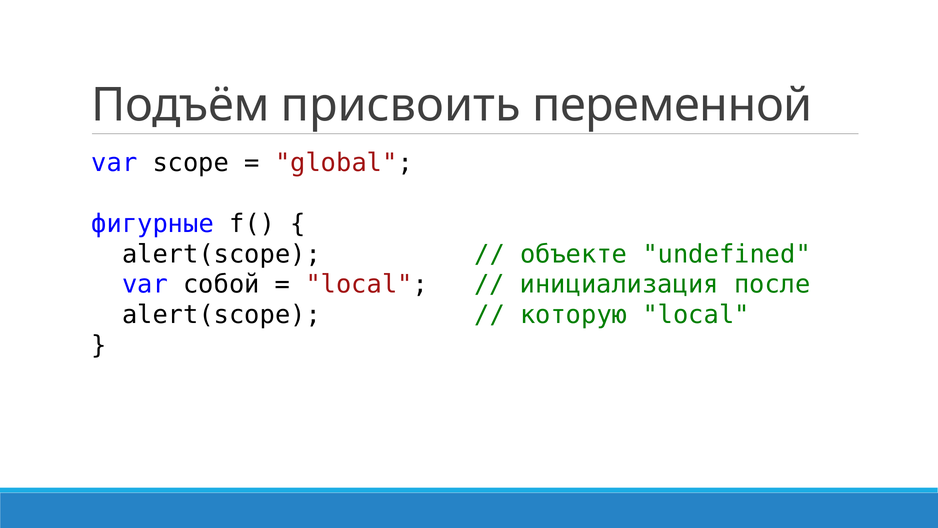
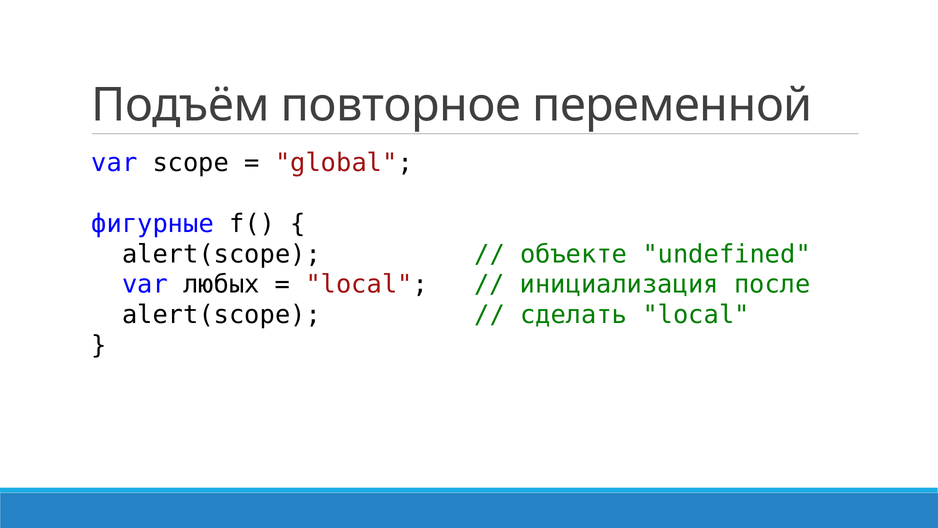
присвоить: присвоить -> повторное (401, 105)
собой: собой -> любых (221, 284)
которую: которую -> сделать (574, 315)
